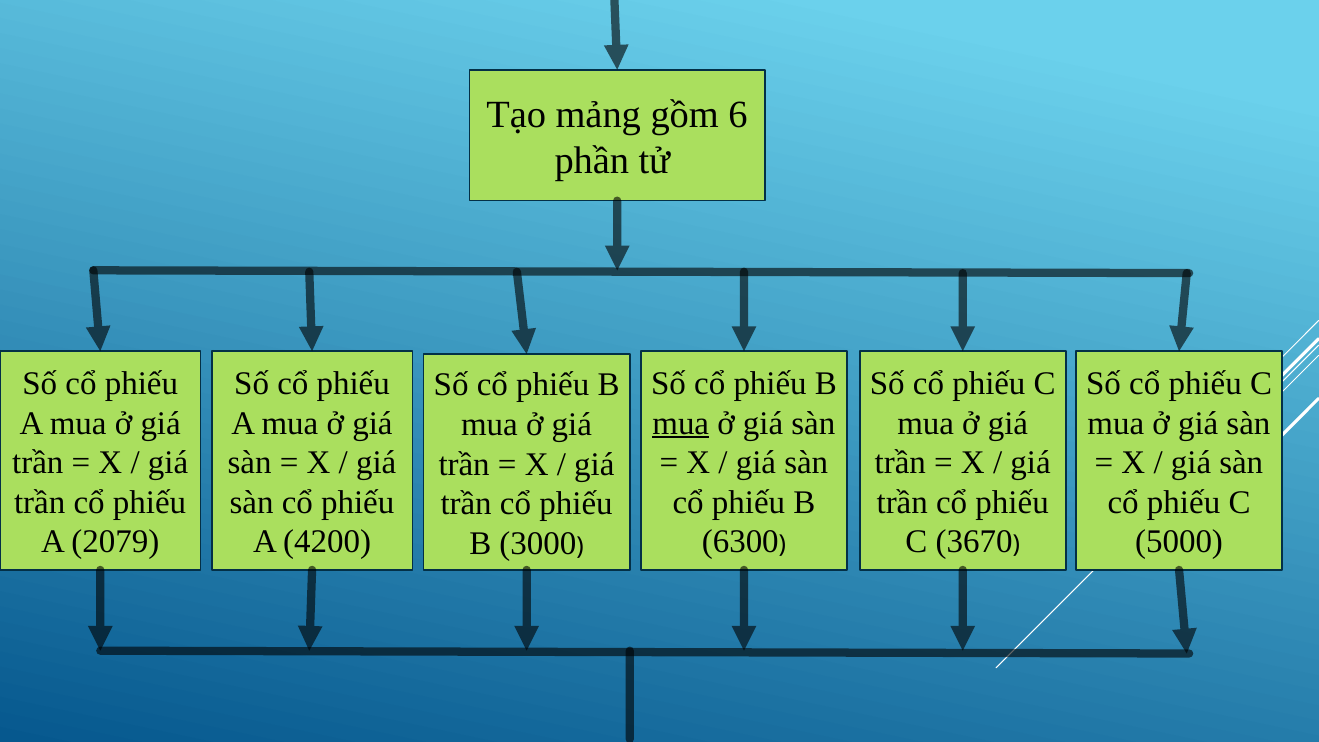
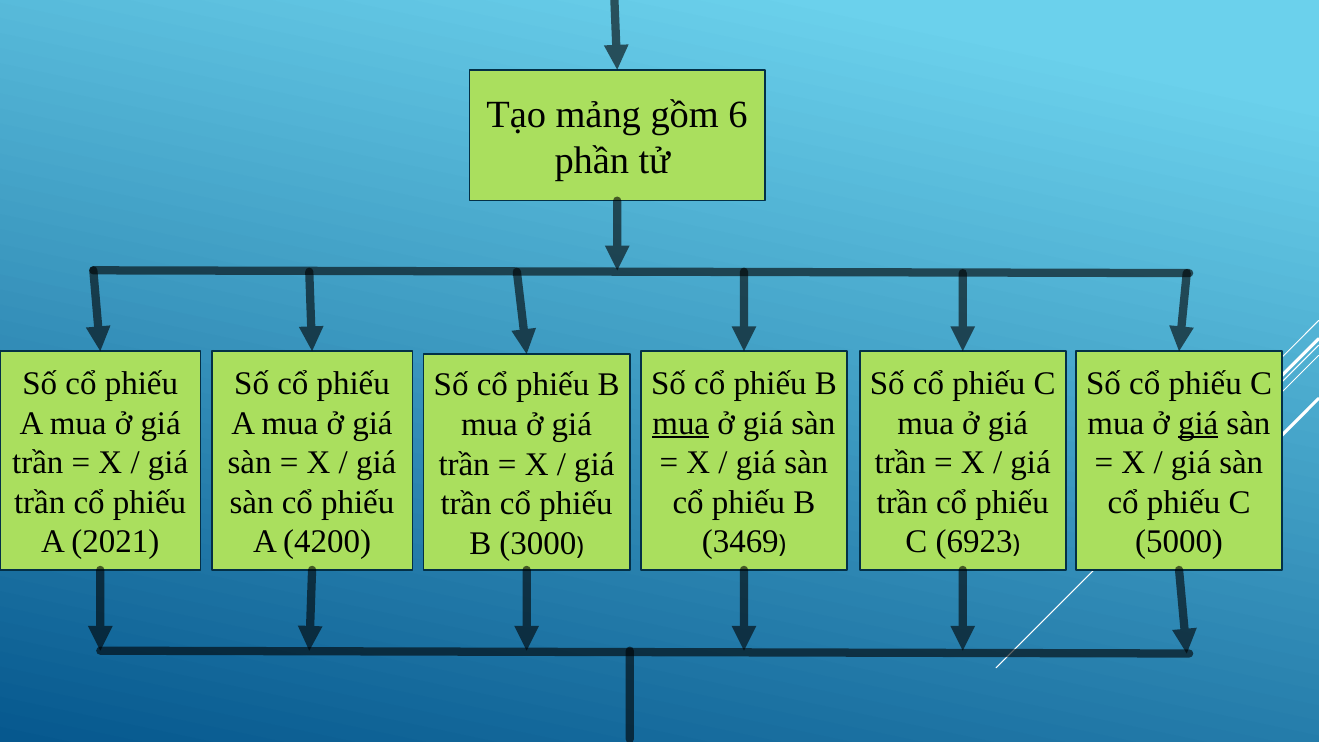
giá underline: none -> present (1198, 423)
2079: 2079 -> 2021 (115, 542)
6300: 6300 -> 3469 (740, 542)
3670: 3670 -> 6923 (974, 542)
